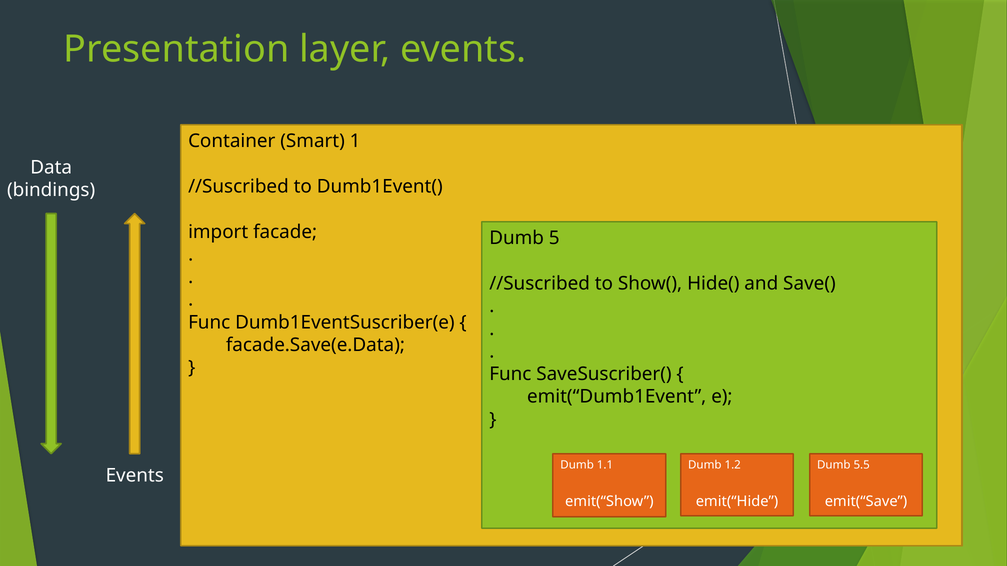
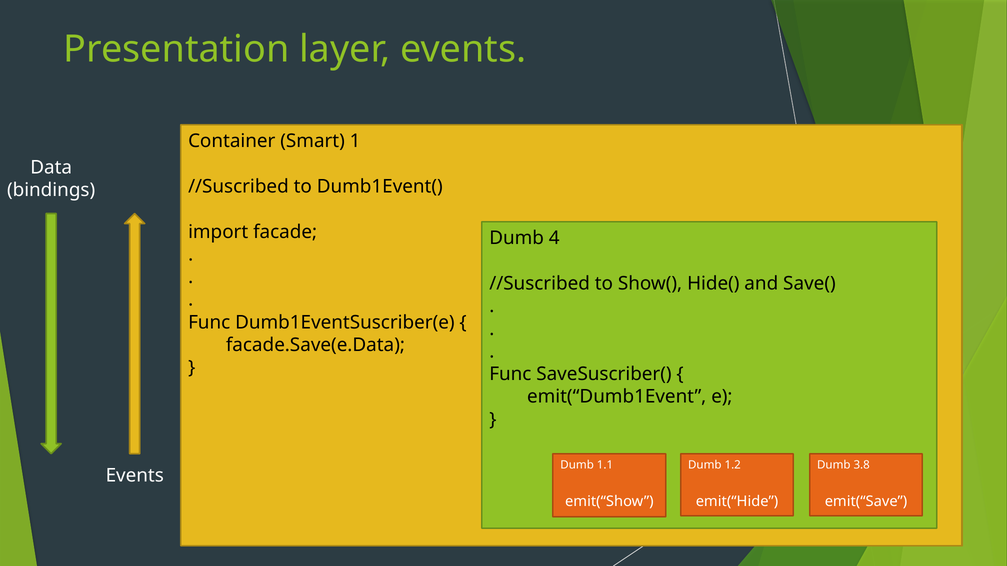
5: 5 -> 4 (554, 238)
5.5: 5.5 -> 3.8 (862, 465)
